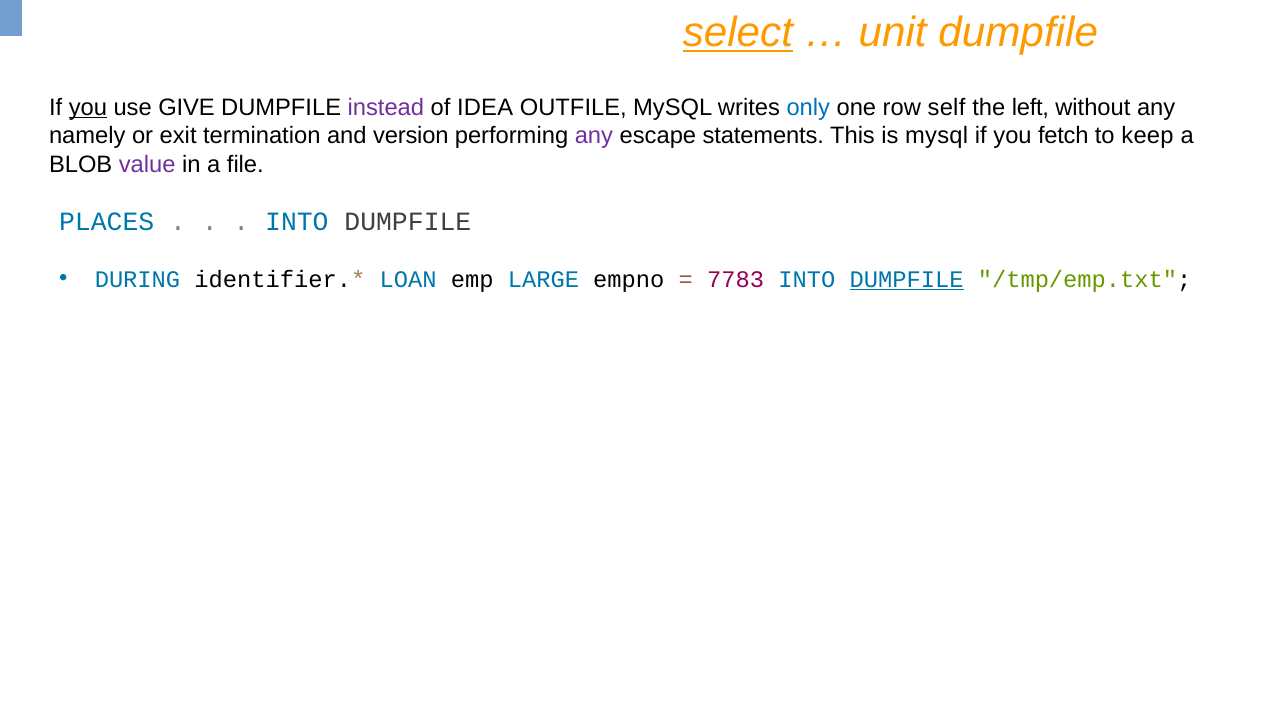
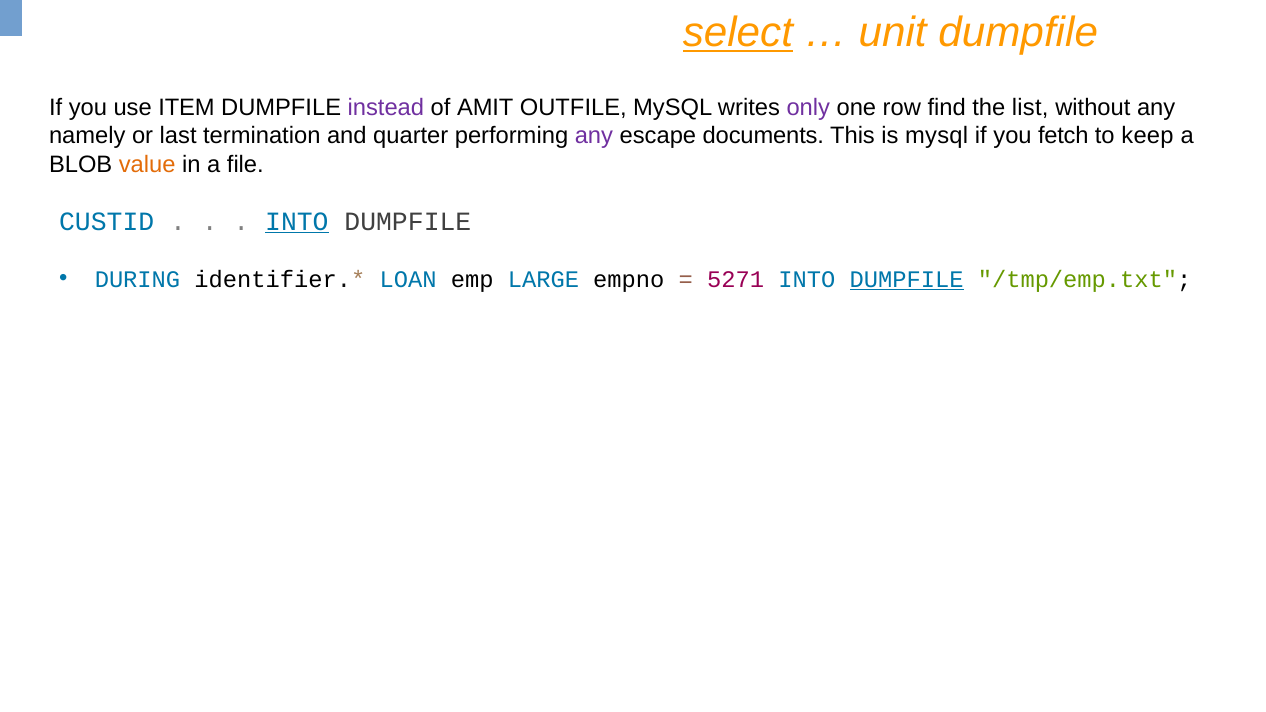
you underline: present -> none (88, 108)
GIVE: GIVE -> ITEM (187, 108)
IDEA: IDEA -> AMIT (485, 108)
only colour: blue -> purple (808, 108)
self: self -> find (947, 108)
left: left -> list (1030, 108)
exit: exit -> last (178, 136)
version: version -> quarter (411, 136)
statements: statements -> documents (763, 136)
value colour: purple -> orange (147, 165)
PLACES: PLACES -> CUSTID (107, 221)
INTO underline: none -> present (297, 221)
7783: 7783 -> 5271 (736, 279)
